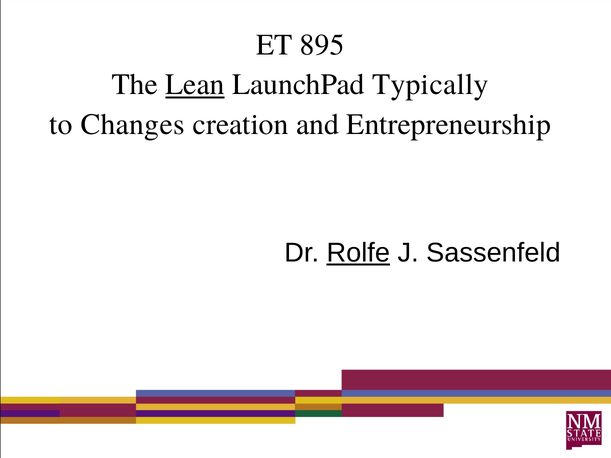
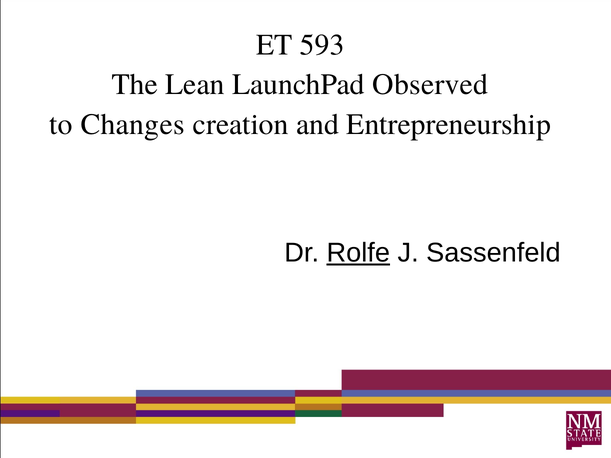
895: 895 -> 593 (322, 45)
Lean underline: present -> none (195, 85)
Typically: Typically -> Observed (430, 85)
